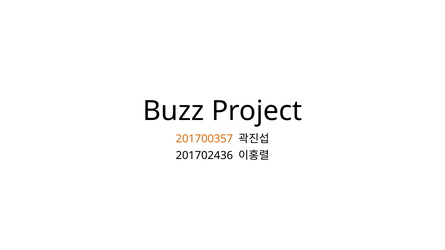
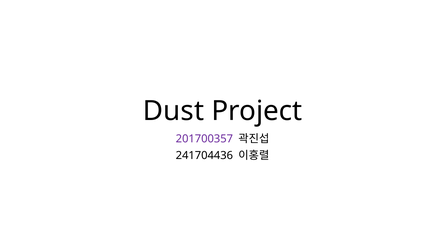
Buzz: Buzz -> Dust (173, 111)
201700357 colour: orange -> purple (204, 139)
201702436: 201702436 -> 241704436 (204, 156)
